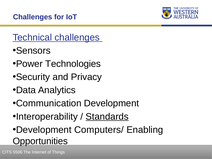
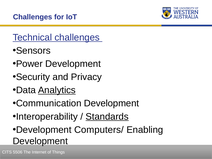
Power Technologies: Technologies -> Development (73, 64)
Analytics underline: none -> present (57, 90)
Opportunities: Opportunities -> Development (40, 141)
